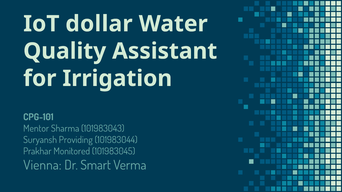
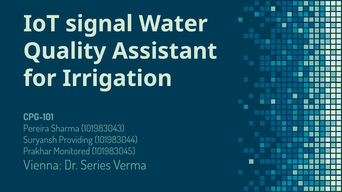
dollar: dollar -> signal (99, 24)
Mentor: Mentor -> Pereira (36, 129)
Smart: Smart -> Series (96, 165)
